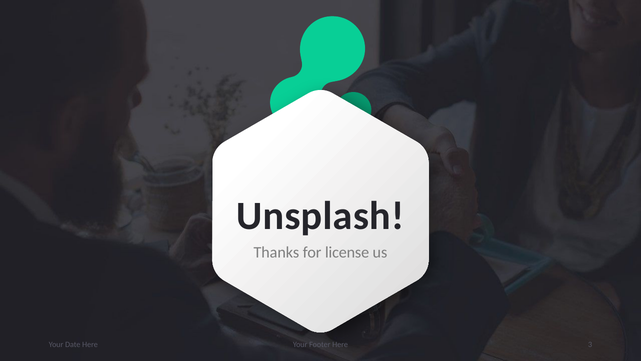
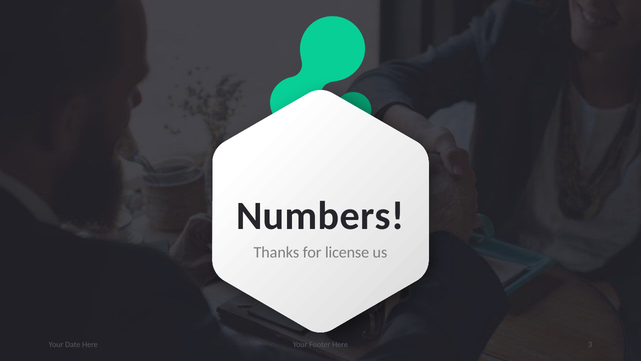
Unsplash: Unsplash -> Numbers (320, 216)
